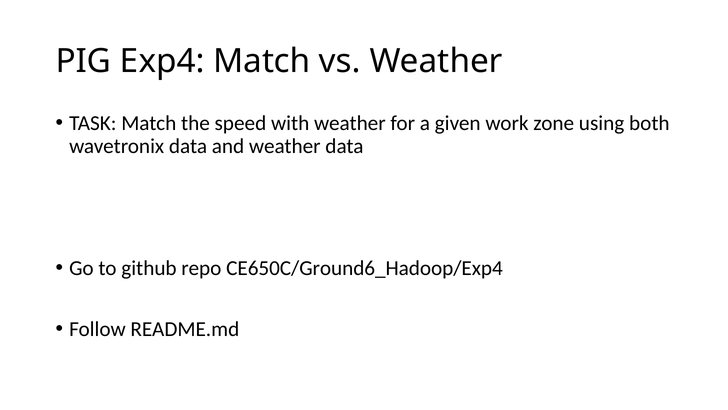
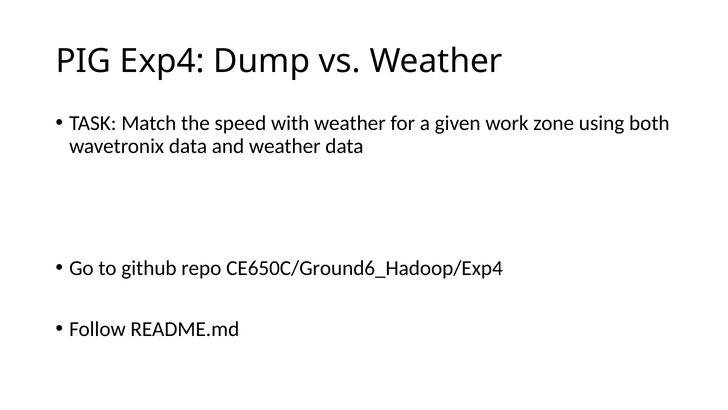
Exp4 Match: Match -> Dump (262, 61)
